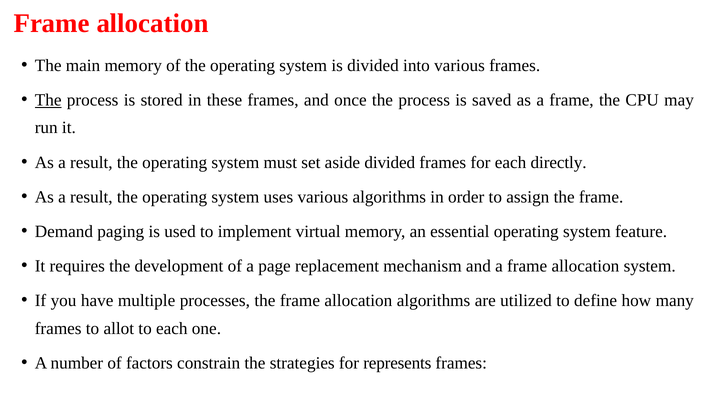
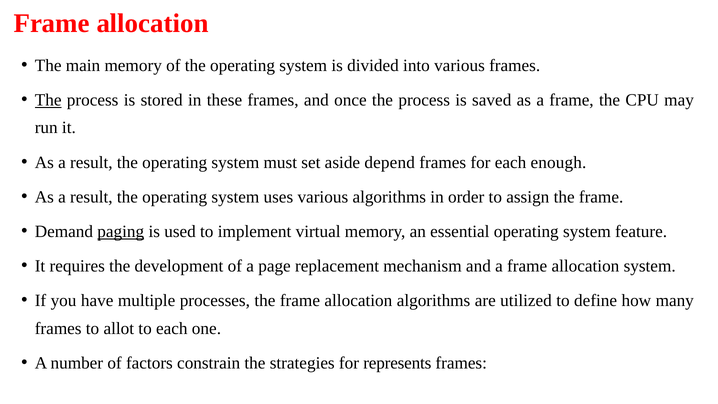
aside divided: divided -> depend (390, 162)
directly: directly -> enough (558, 162)
paging underline: none -> present (121, 231)
